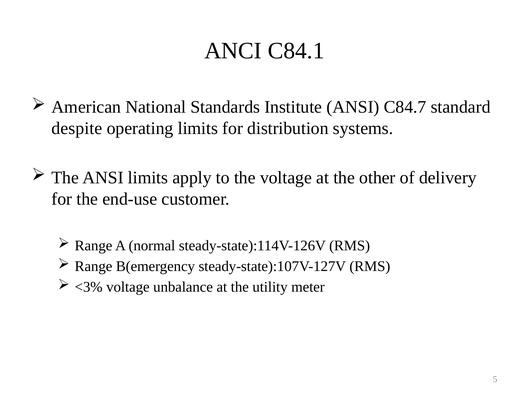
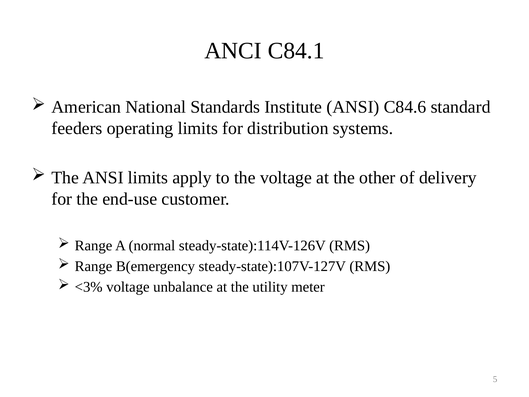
C84.7: C84.7 -> C84.6 (405, 107)
despite: despite -> feeders (77, 128)
